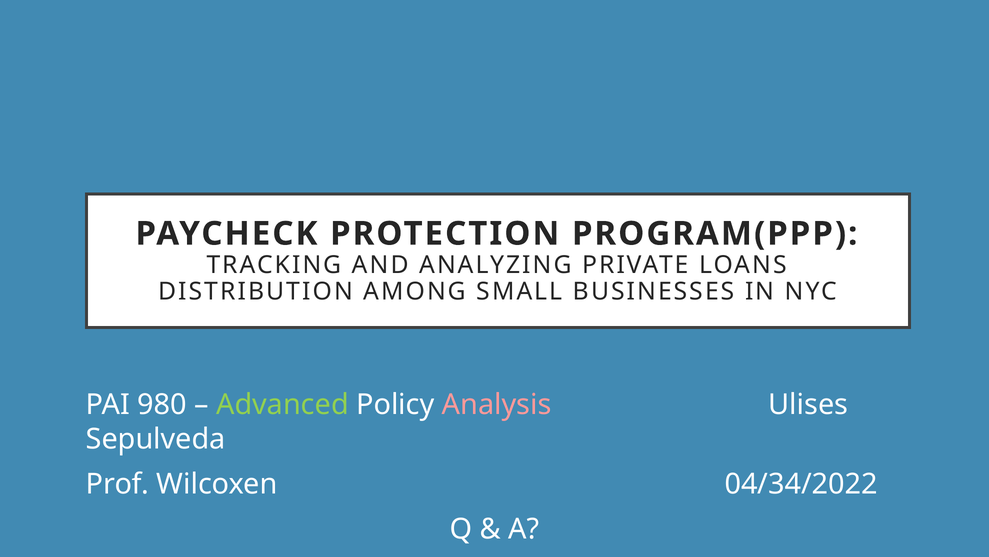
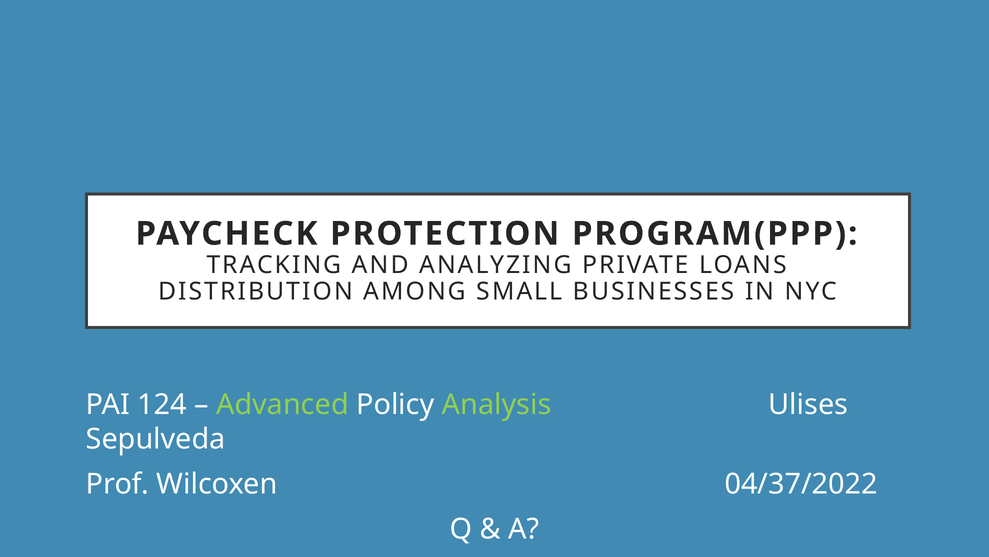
980: 980 -> 124 (162, 404)
Analysis colour: pink -> light green (497, 404)
04/34/2022: 04/34/2022 -> 04/37/2022 (801, 484)
